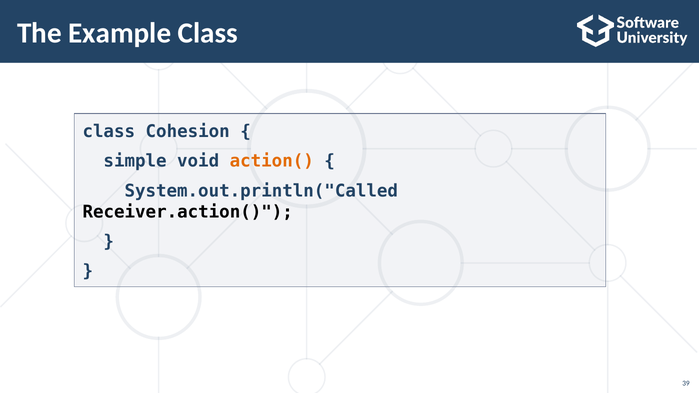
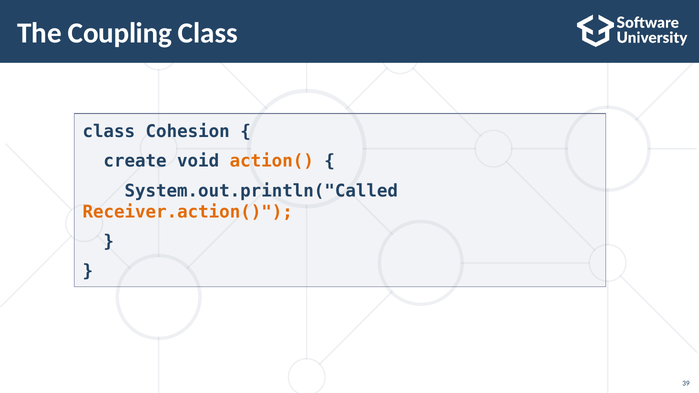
Example: Example -> Coupling (120, 33)
simple: simple -> create (135, 161)
Receiver.action( colour: black -> orange (188, 212)
